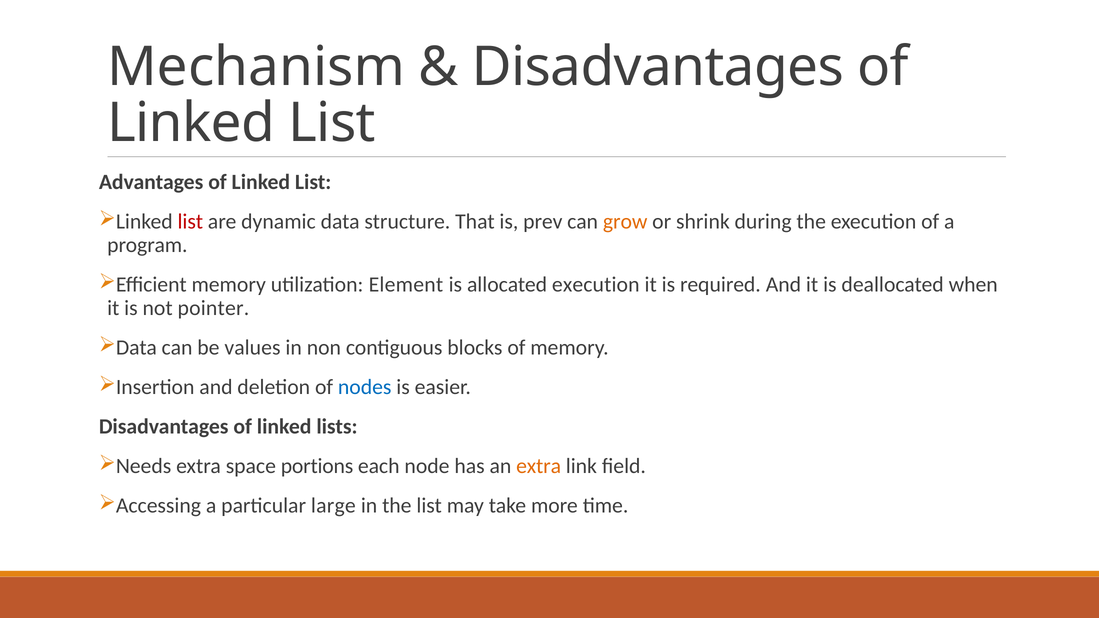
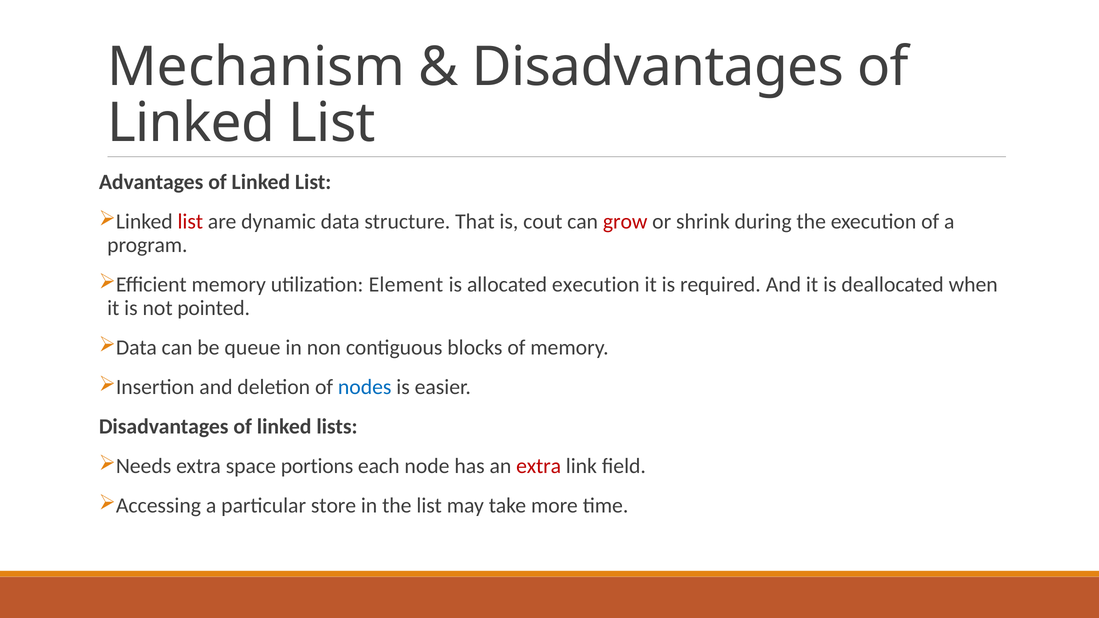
prev: prev -> cout (543, 222)
grow colour: orange -> red (625, 222)
pointer: pointer -> pointed (214, 308)
values: values -> queue (252, 348)
extra colour: orange -> red (539, 466)
large: large -> store (334, 506)
